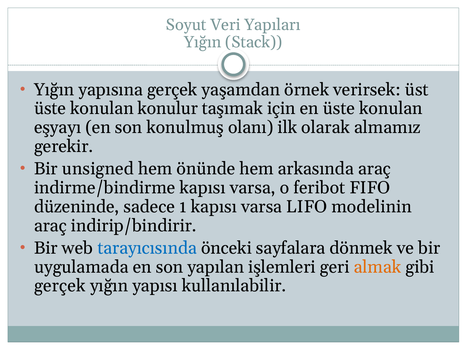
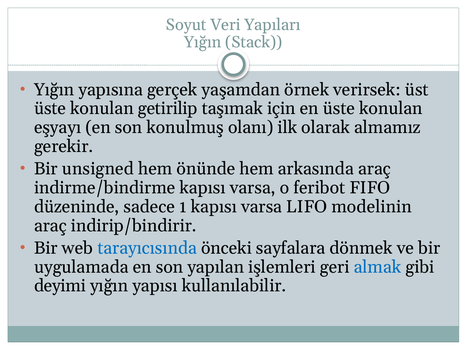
konulur: konulur -> getirilip (168, 109)
almak colour: orange -> blue (377, 267)
gerçek: gerçek -> deyimi (60, 286)
